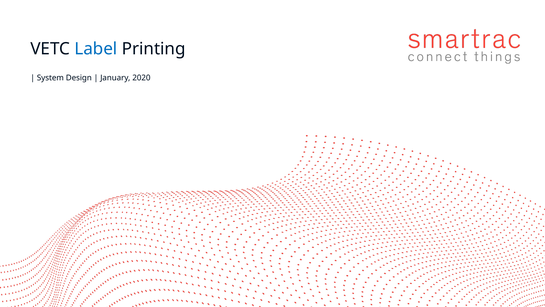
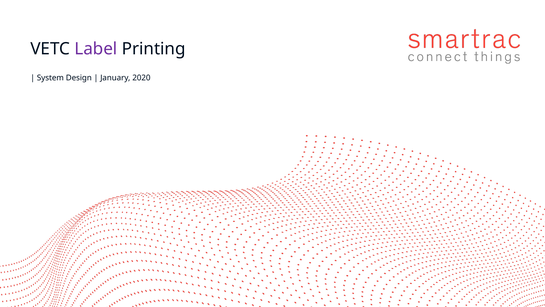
Label colour: blue -> purple (96, 49)
